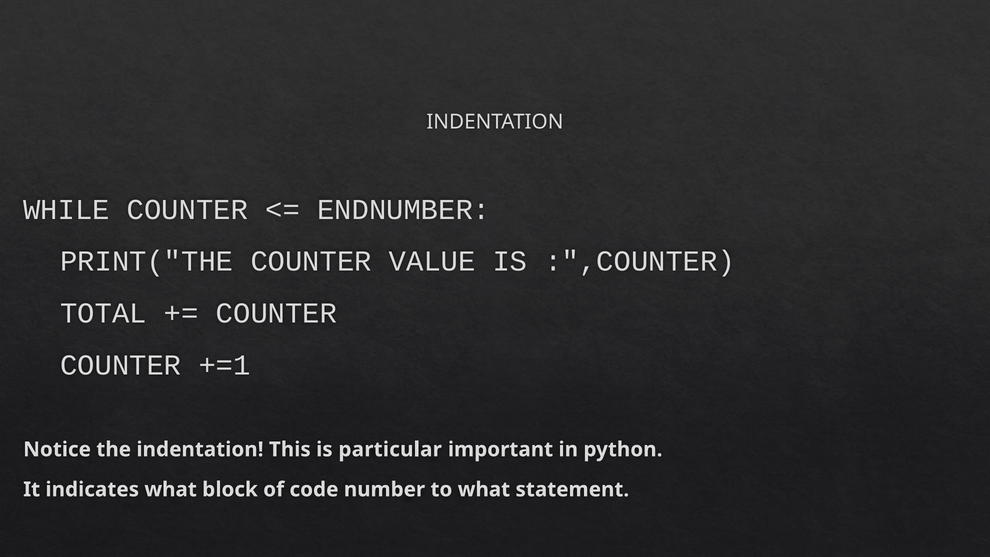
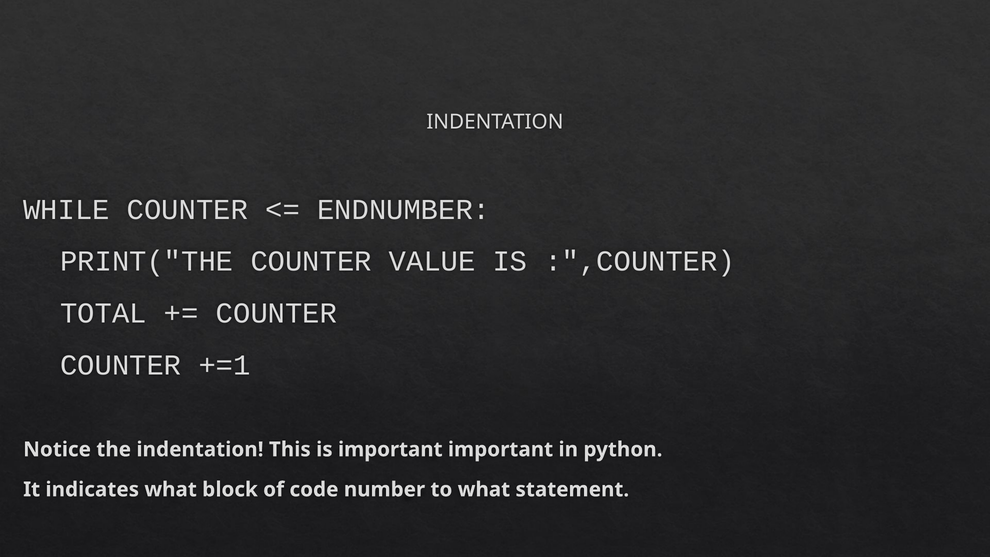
is particular: particular -> important (390, 449)
